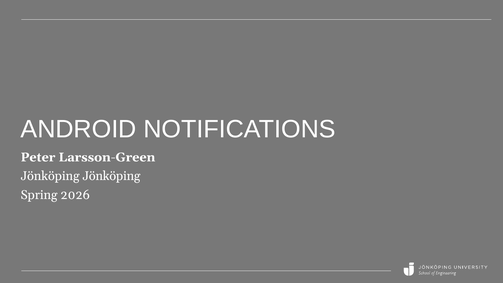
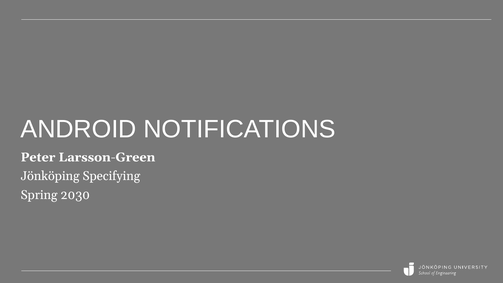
Jönköping Jönköping: Jönköping -> Specifying (111, 176)
2026: 2026 -> 2030 (75, 195)
